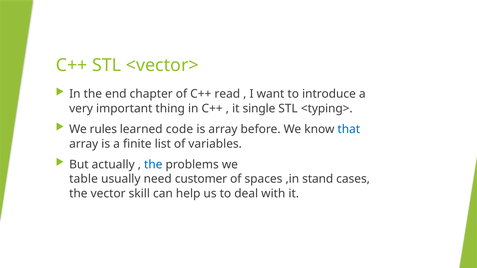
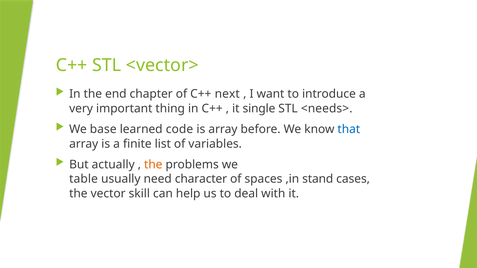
read: read -> next (227, 94)
<typing>: <typing> -> <needs> (327, 109)
rules: rules -> base (103, 129)
the colour: blue -> orange (153, 165)
customer: customer -> character (201, 179)
